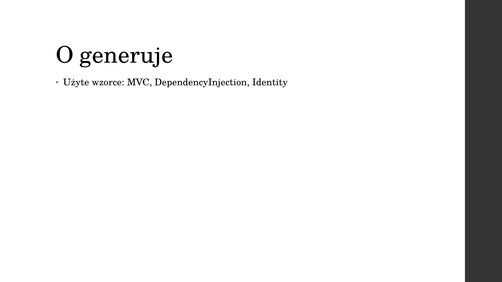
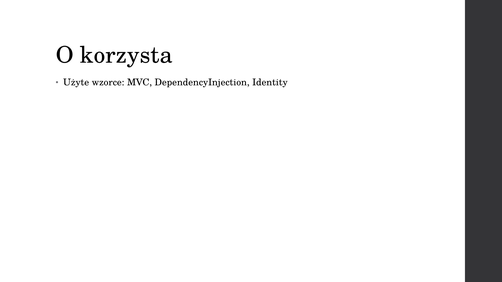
generuje: generuje -> korzysta (126, 55)
